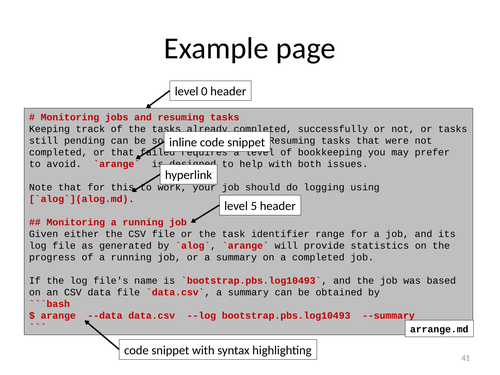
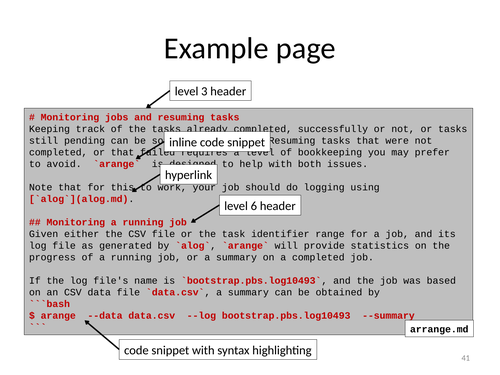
0: 0 -> 3 (204, 92)
5: 5 -> 6 (254, 206)
